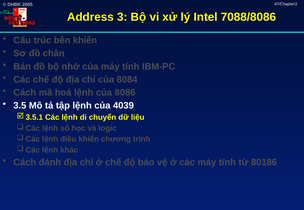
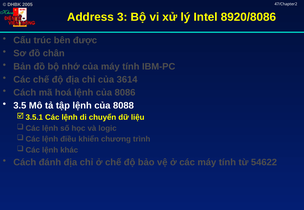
7088/8086: 7088/8086 -> 8920/8086 (249, 17)
bên khiển: khiển -> được (85, 40)
8084: 8084 -> 3614 (127, 80)
4039: 4039 -> 8088 (123, 106)
80186: 80186 -> 54622 (264, 163)
